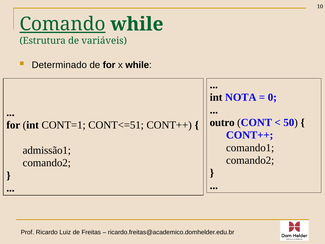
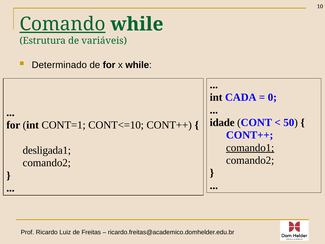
NOTA: NOTA -> CADA (241, 97)
outro: outro -> idade (222, 122)
CONT<=51: CONT<=51 -> CONT<=10 (116, 125)
comando1 underline: none -> present (250, 148)
admissão1: admissão1 -> desligada1 (47, 150)
